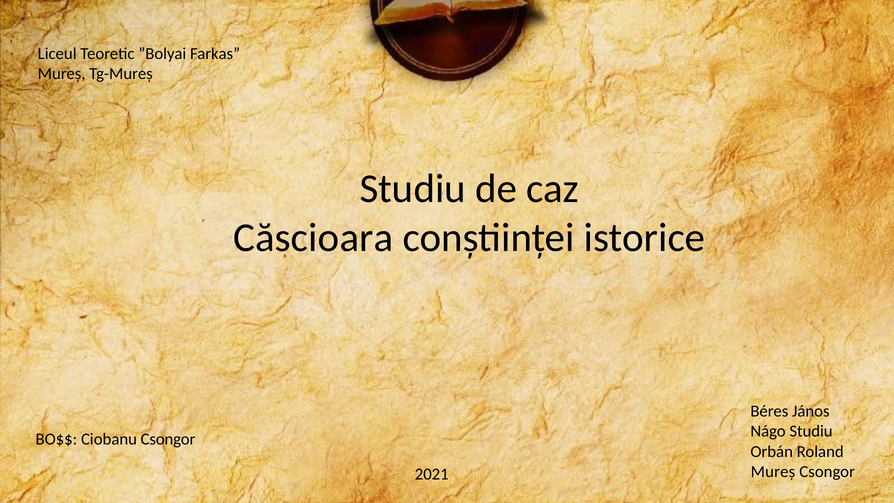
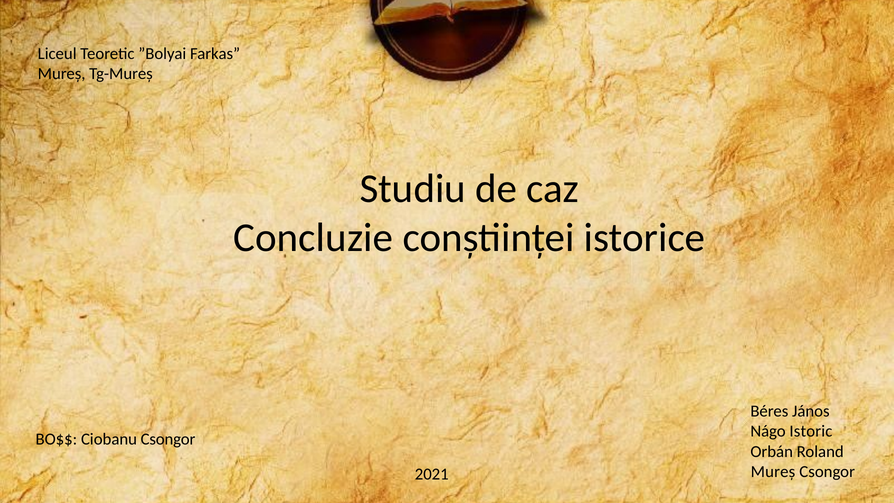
Căscioara: Căscioara -> Concluzie (313, 238)
Nágo Studiu: Studiu -> Istoric (811, 431)
